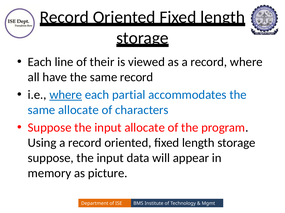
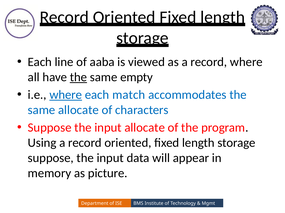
their: their -> aaba (102, 62)
the underline: none -> present (78, 77)
same record: record -> empty (137, 77)
partial: partial -> match (129, 95)
